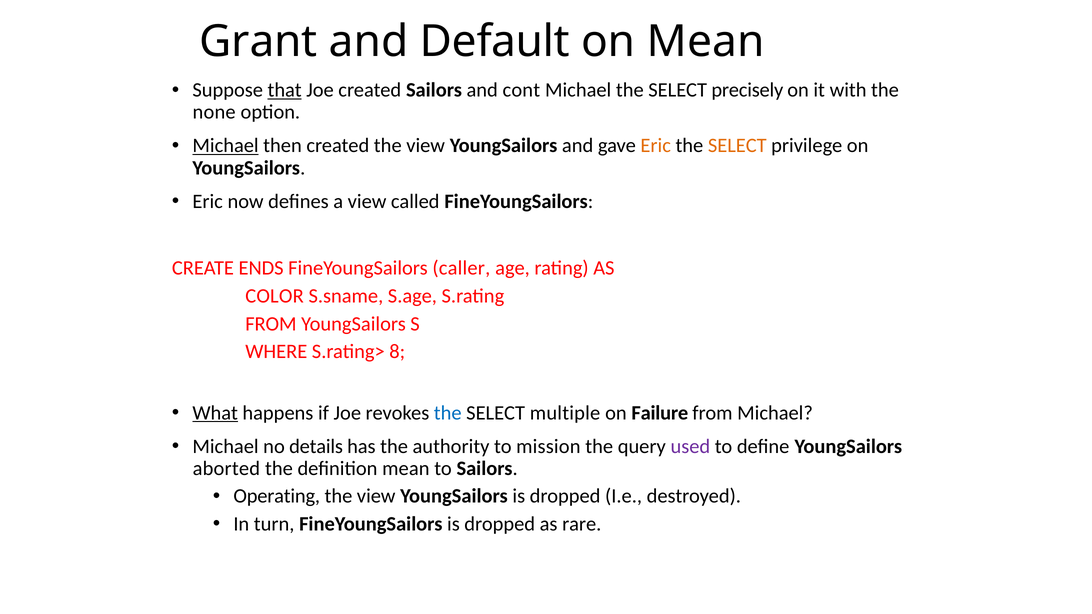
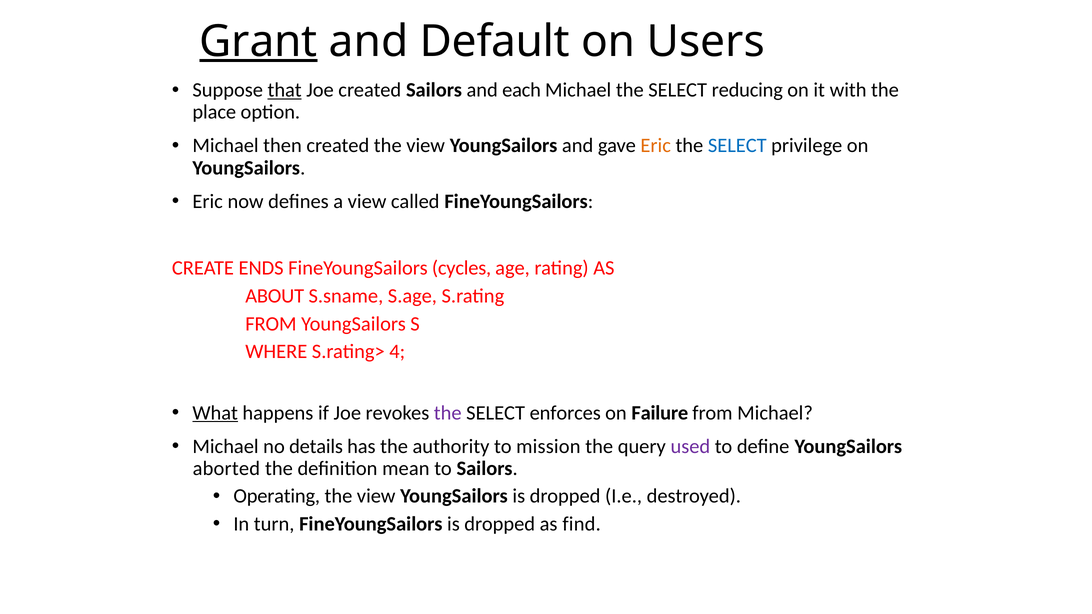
Grant underline: none -> present (258, 41)
on Mean: Mean -> Users (706, 41)
cont: cont -> each (522, 90)
precisely: precisely -> reducing (747, 90)
none: none -> place (214, 112)
Michael underline: present -> none (226, 146)
SELECT colour: orange -> blue (737, 146)
caller: caller -> cycles (462, 268)
COLOR: COLOR -> ABOUT (275, 296)
8: 8 -> 4 (397, 352)
the colour: blue -> purple (448, 413)
multiple: multiple -> enforces (565, 413)
rare: rare -> find (582, 524)
